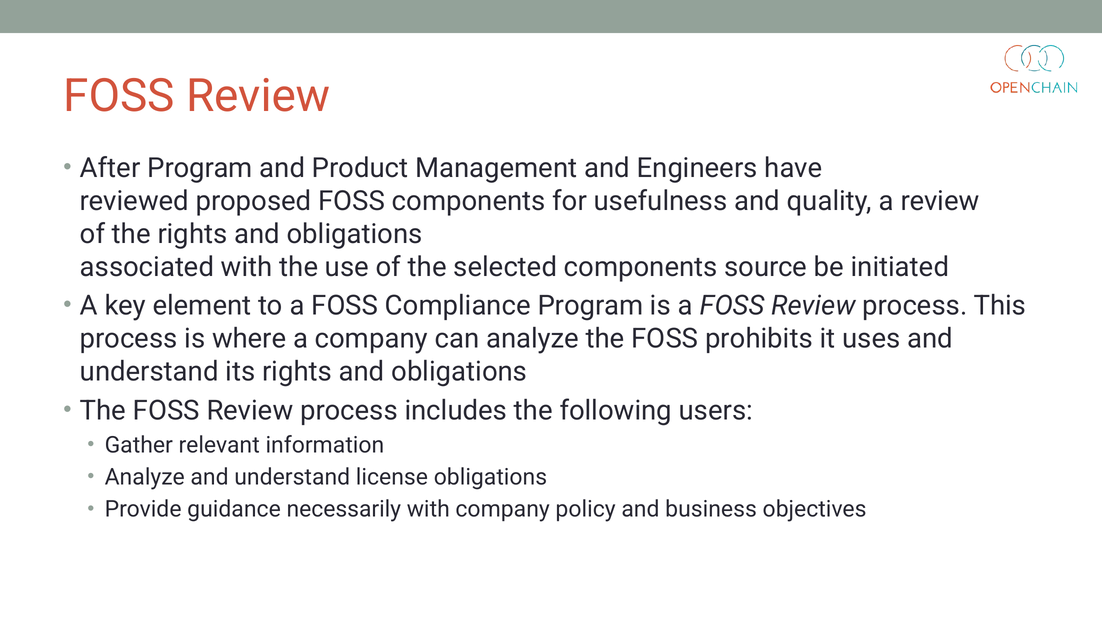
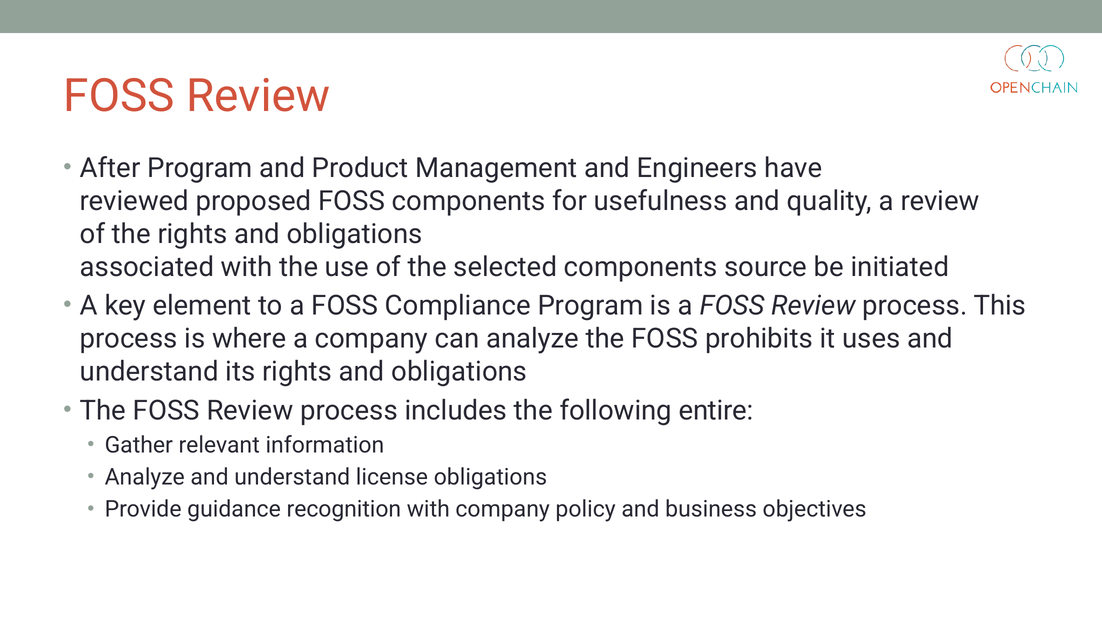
users: users -> entire (716, 410)
necessarily: necessarily -> recognition (344, 509)
